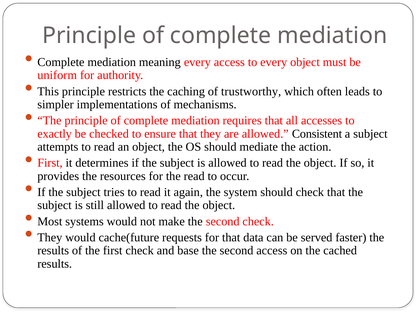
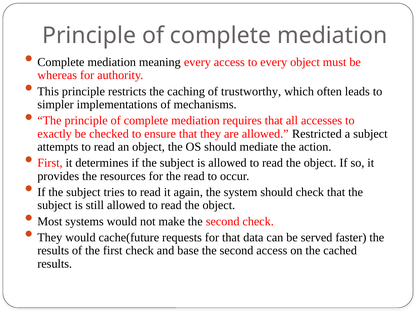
uniform: uniform -> whereas (57, 75)
Consistent: Consistent -> Restricted (317, 134)
